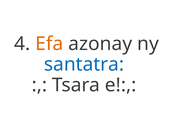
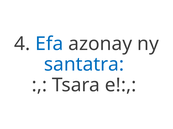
Efa colour: orange -> blue (49, 44)
